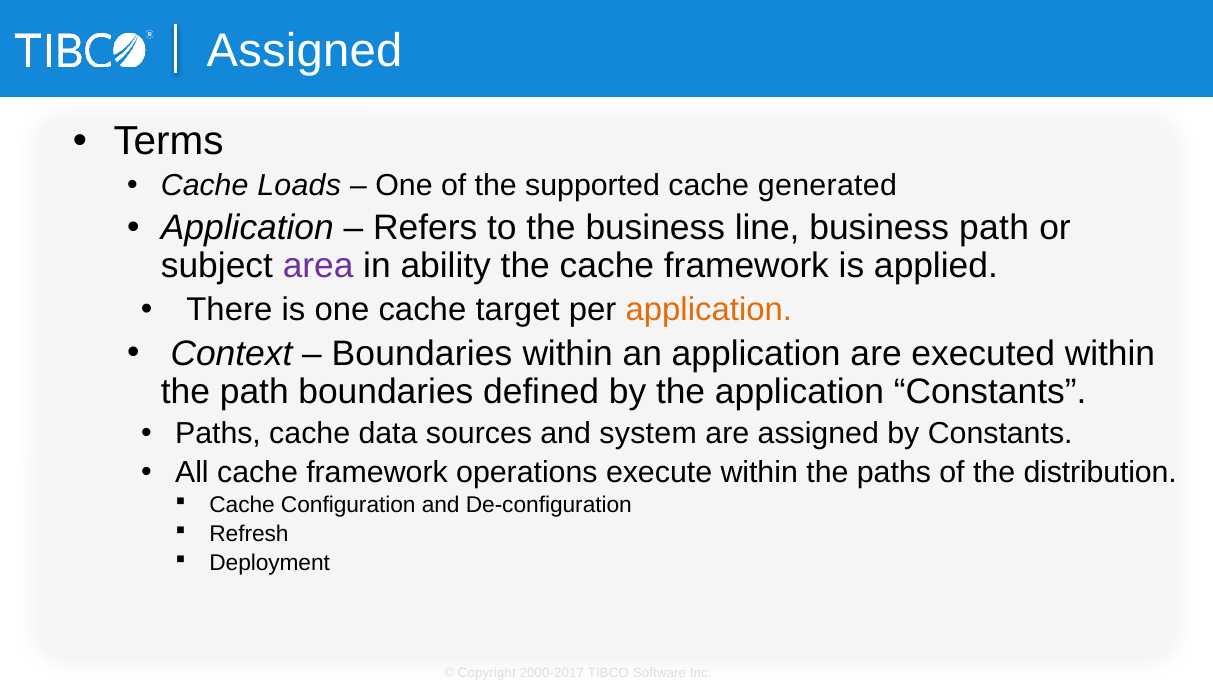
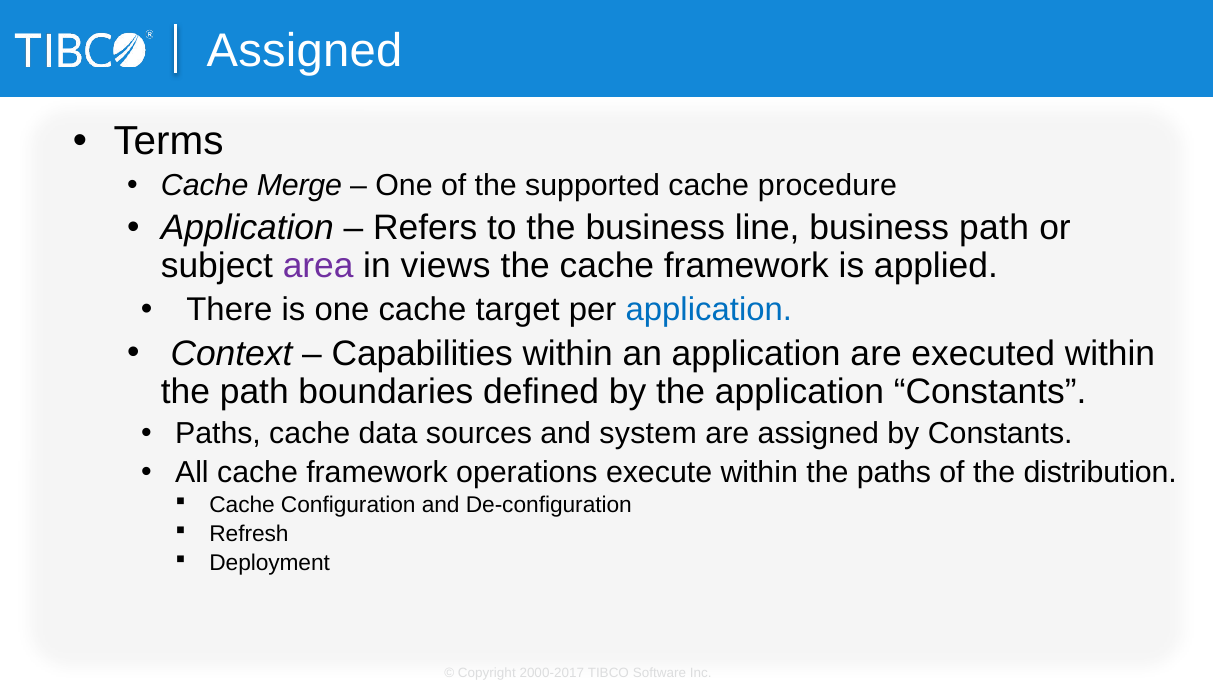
Loads: Loads -> Merge (299, 186)
generated: generated -> procedure (827, 186)
ability: ability -> views (446, 266)
application colour: orange -> blue (709, 310)
Boundaries: Boundaries -> Capabilities (422, 354)
